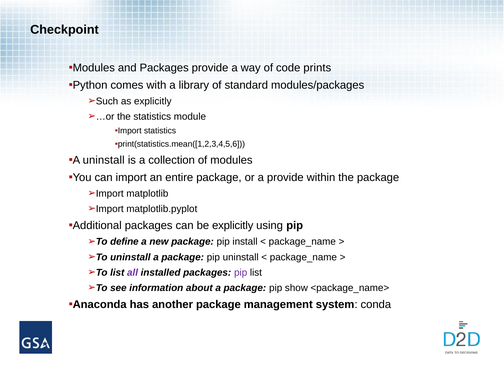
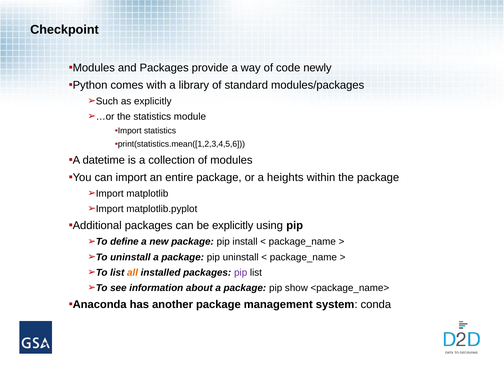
prints: prints -> newly (317, 68)
uninstall: uninstall -> datetime (104, 160)
a provide: provide -> heights (285, 177)
all colour: purple -> orange (133, 272)
